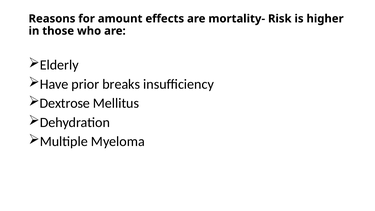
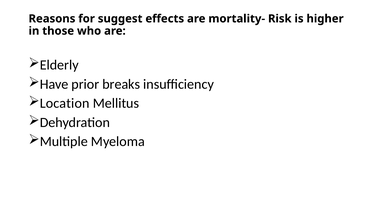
amount: amount -> suggest (120, 19)
Dextrose: Dextrose -> Location (65, 103)
